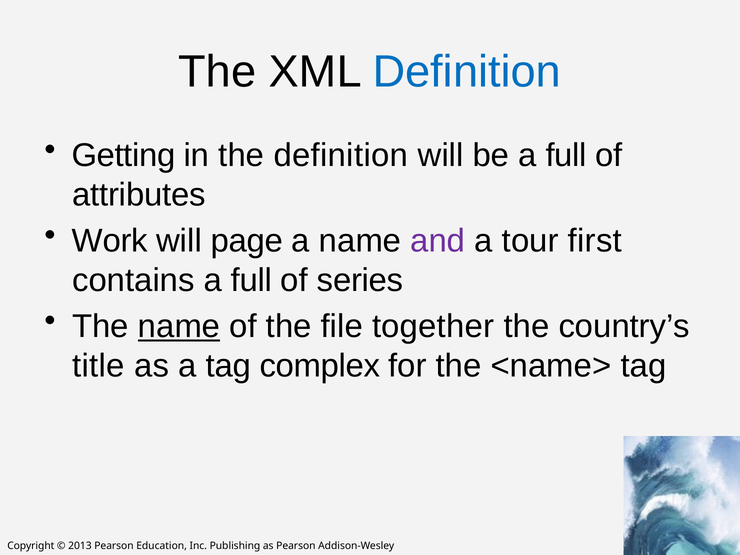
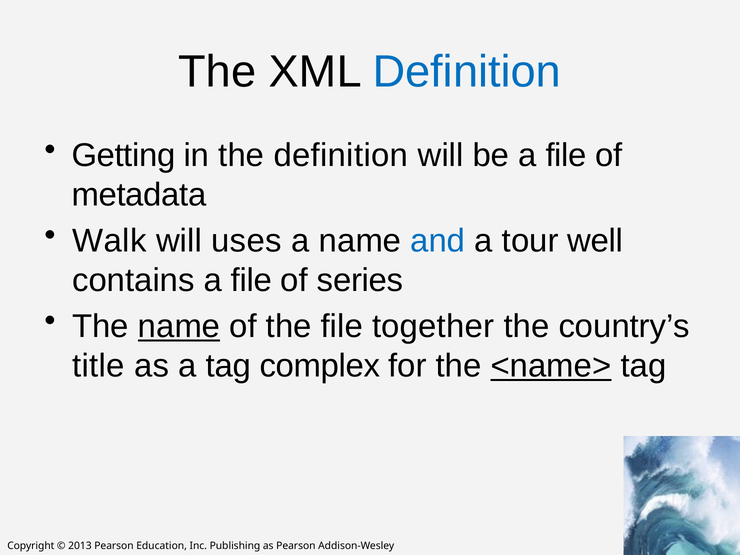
be a full: full -> file (566, 155)
attributes: attributes -> metadata (139, 195)
Work: Work -> Walk (109, 241)
page: page -> uses (247, 241)
and colour: purple -> blue (438, 241)
first: first -> well (595, 241)
contains a full: full -> file (251, 280)
<name> underline: none -> present (551, 366)
